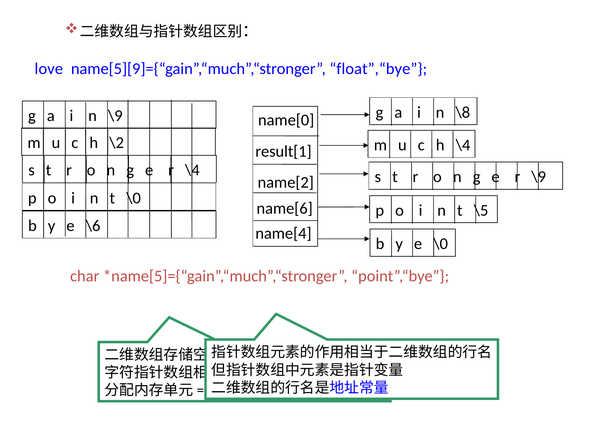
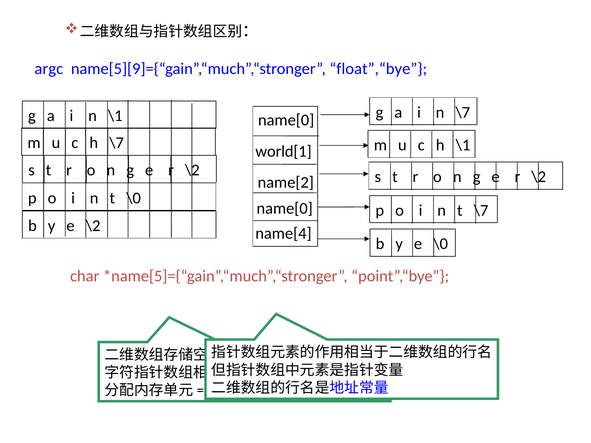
love: love -> argc (49, 69)
n \8: \8 -> \7 (463, 112)
n \9: \9 -> \1 (115, 116)
h \2: \2 -> \7 (117, 143)
h \4: \4 -> \1 (463, 145)
result[1: result[1 -> world[1 (284, 152)
\4: \4 -> \2 (192, 170)
\9: \9 -> \2 (539, 177)
name[6: name[6 -> name[0 (285, 209)
t \5: \5 -> \7 (481, 210)
e \6: \6 -> \2 (93, 226)
